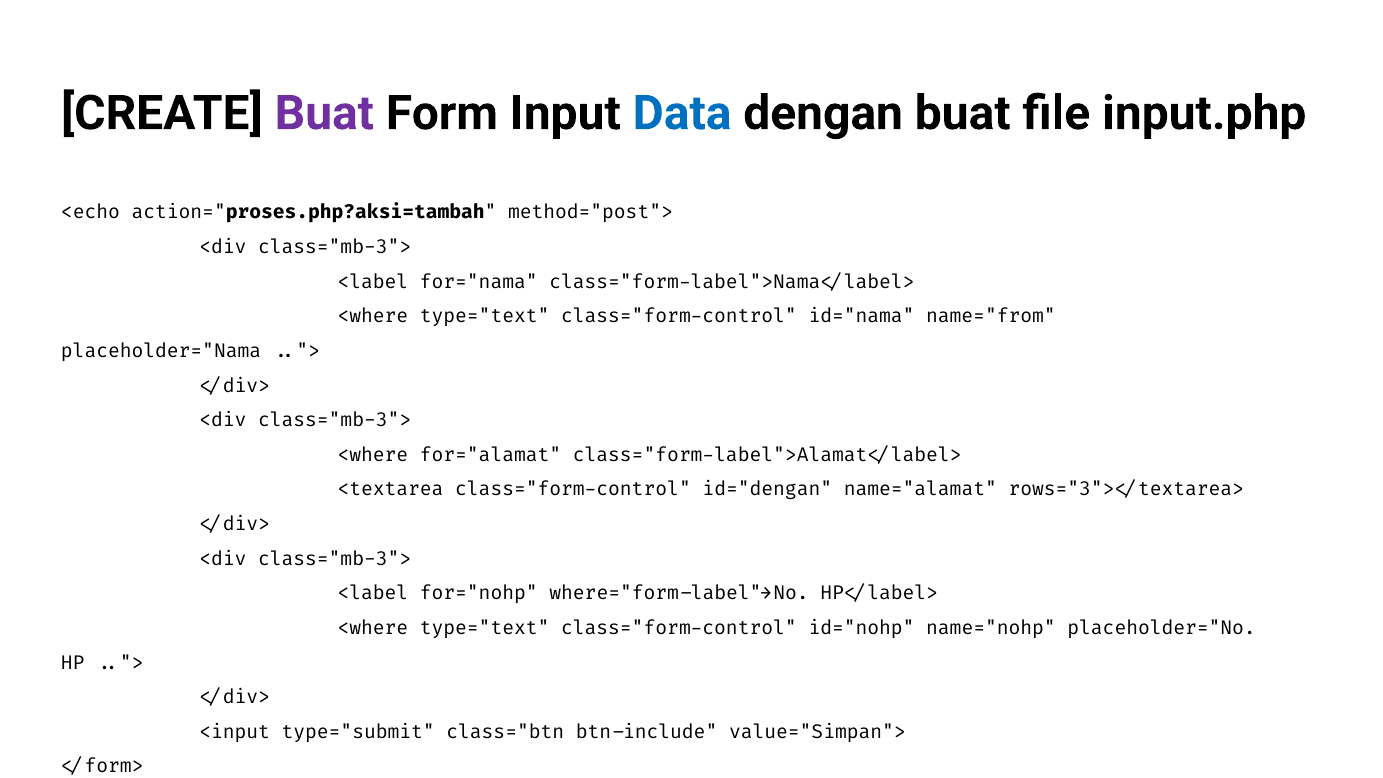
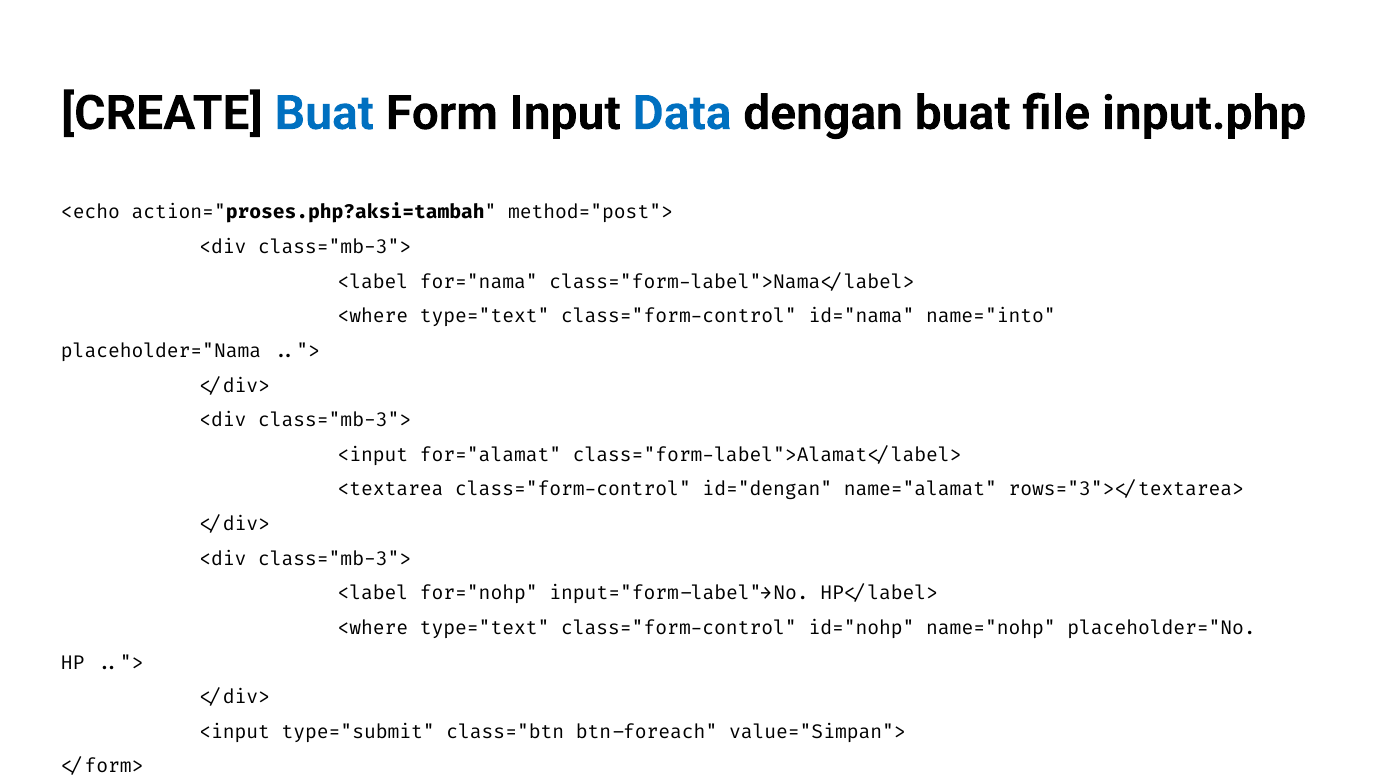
Buat colour: purple -> blue (324, 113)
name="from: name="from -> name="into (991, 316)
<where: <where -> <input (373, 455)
where="form-label">No: where="form-label">No -> input="form-label">No (679, 593)
btn-include: btn-include -> btn-foreach (647, 732)
